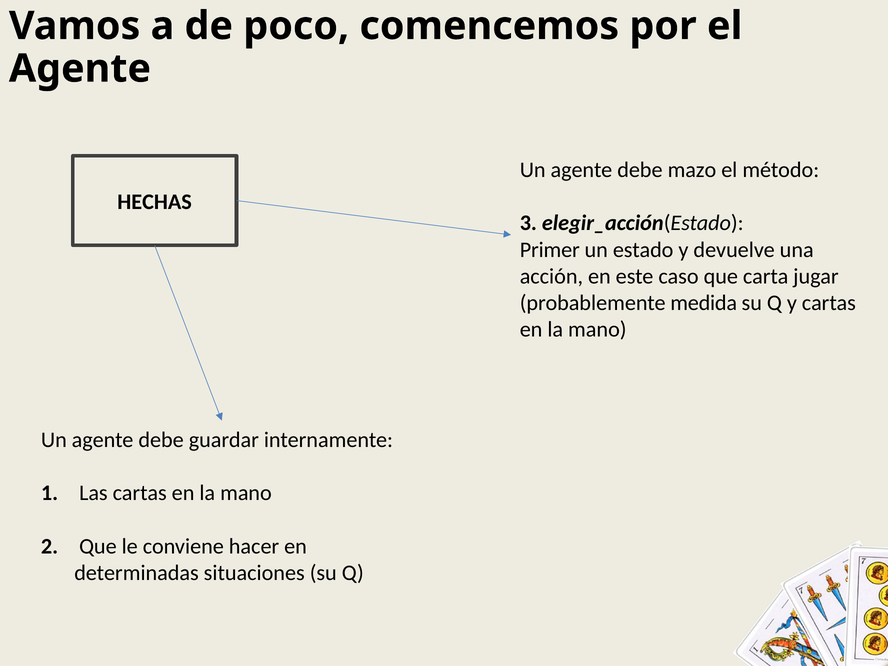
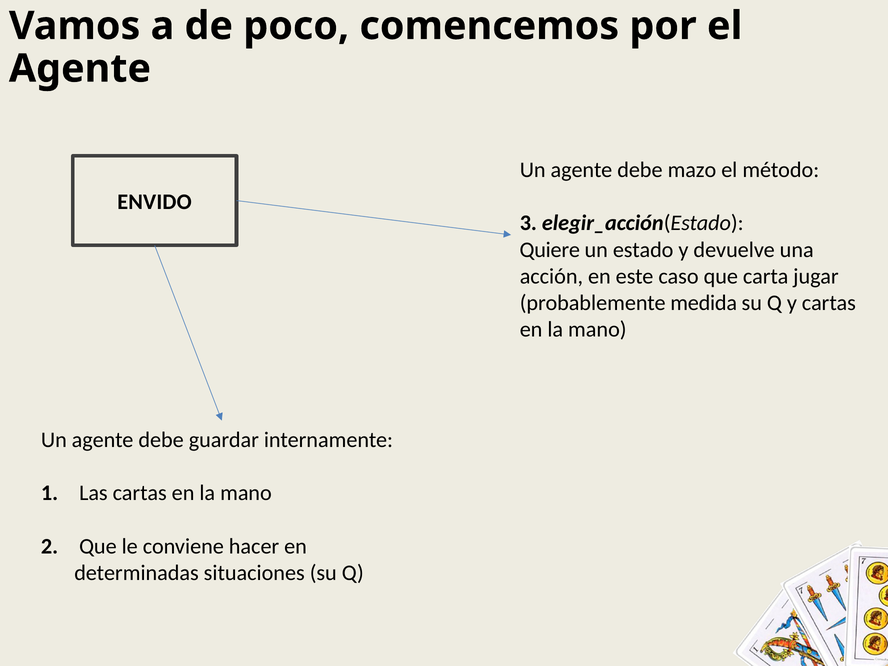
HECHAS: HECHAS -> ENVIDO (154, 202)
Primer: Primer -> Quiere (550, 250)
